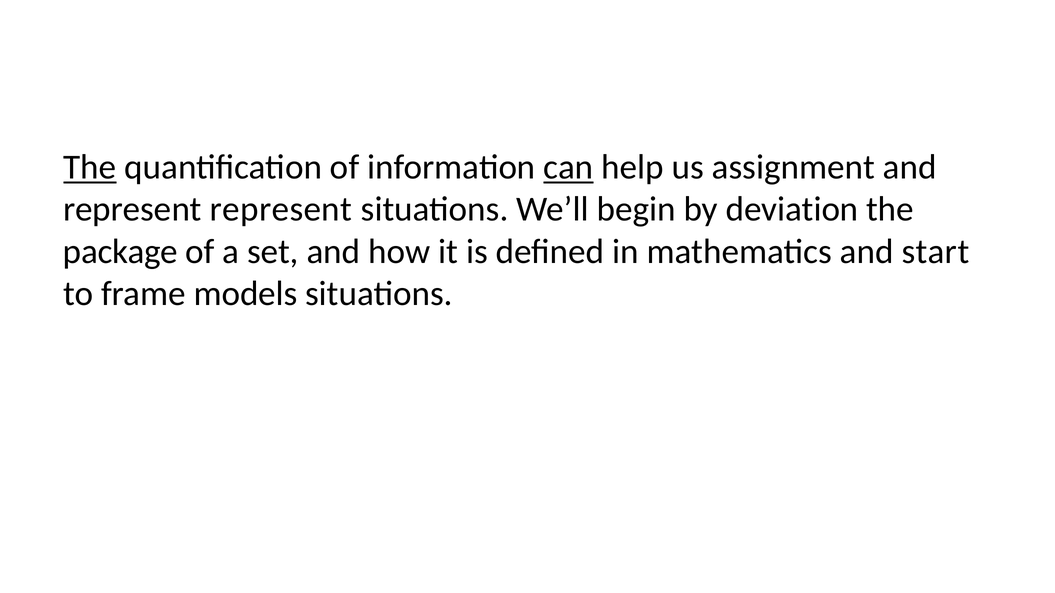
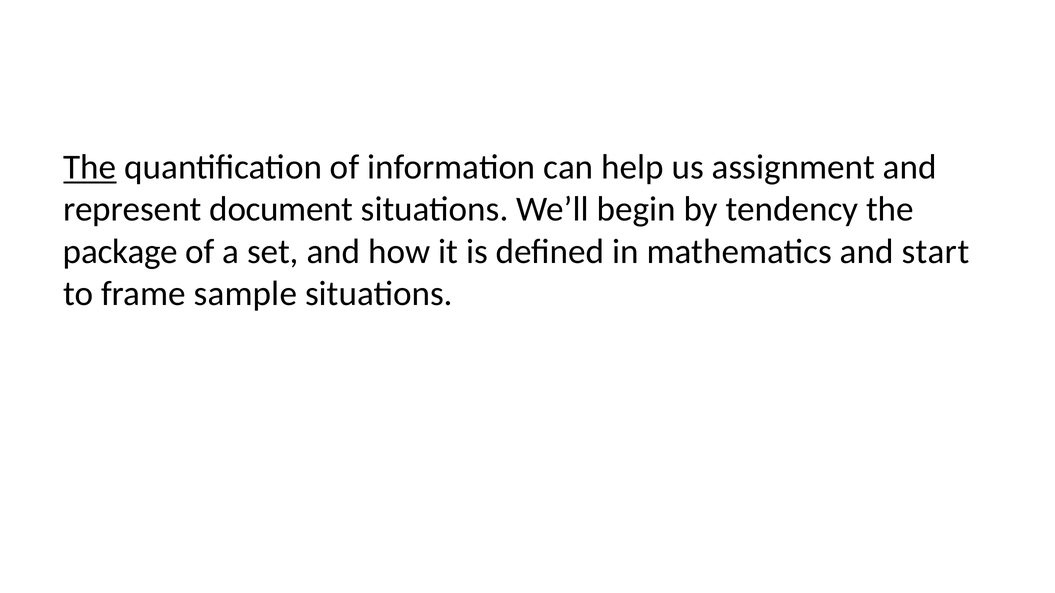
can underline: present -> none (568, 167)
represent represent: represent -> document (281, 210)
deviation: deviation -> tendency (792, 210)
models: models -> sample (245, 294)
